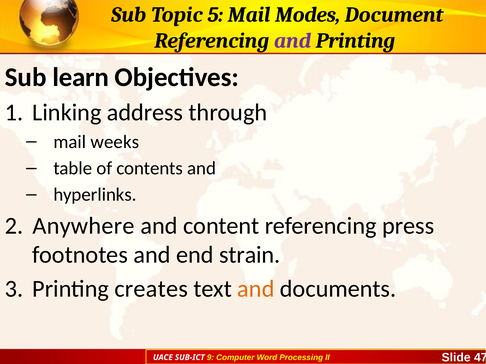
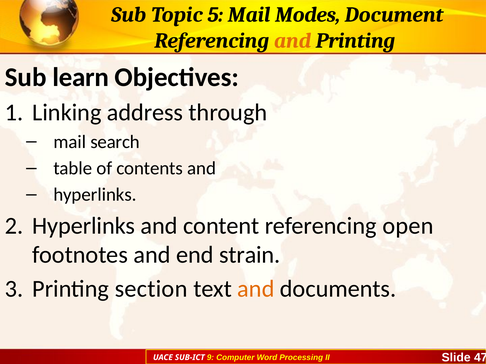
and colour: purple -> orange (293, 41)
weeks: weeks -> search (115, 142)
Anywhere: Anywhere -> Hyperlinks (84, 226)
press: press -> open (408, 226)
creates: creates -> section (151, 289)
